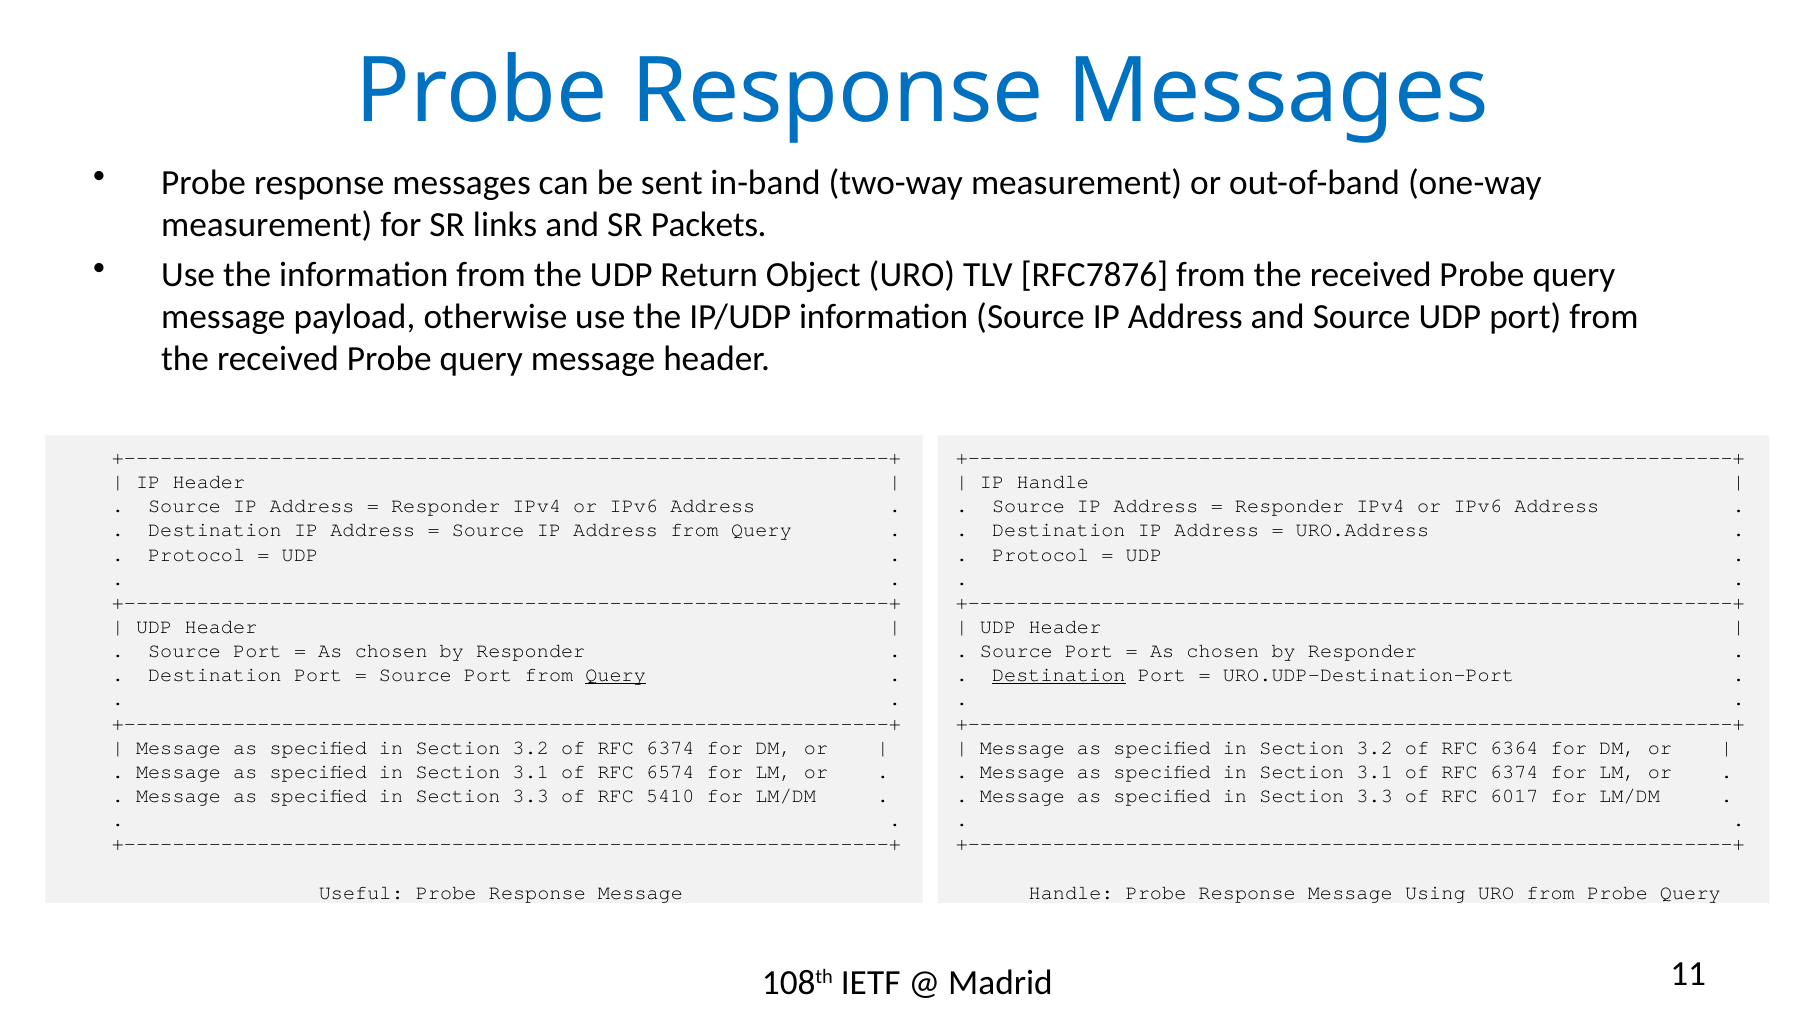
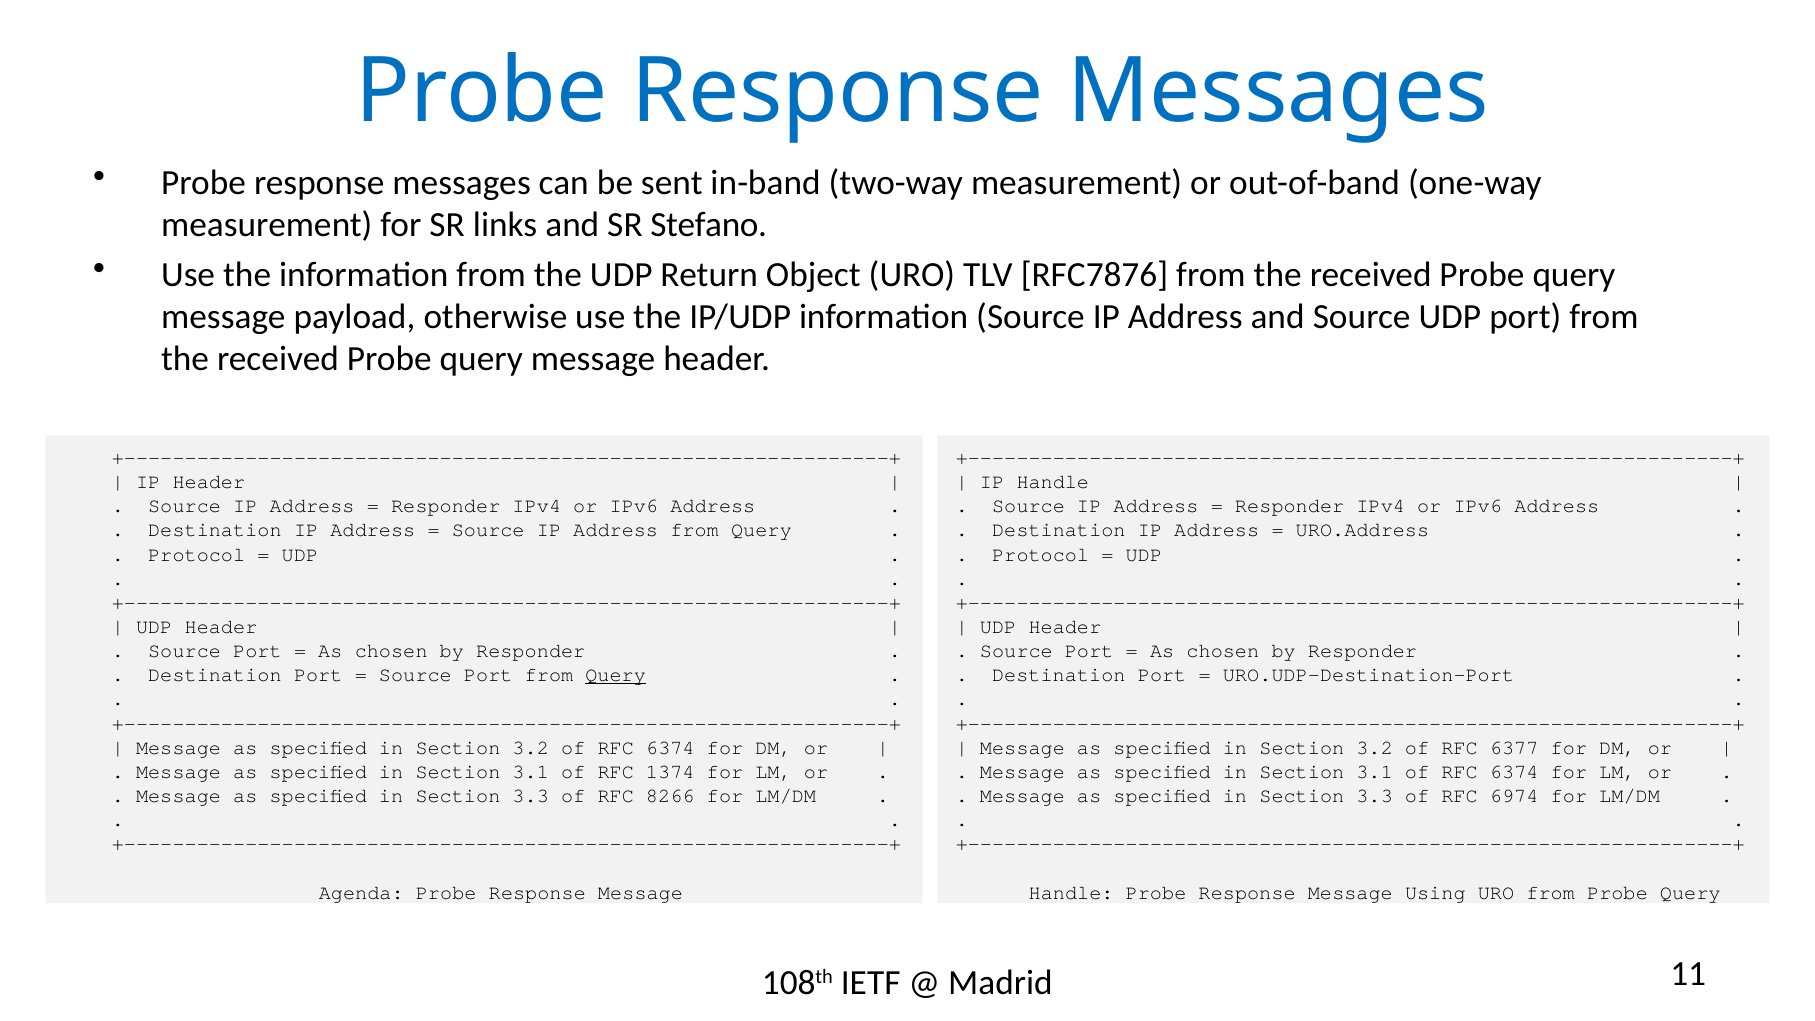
Packets: Packets -> Stefano (709, 225)
Destination underline: present -> none (1059, 675)
6364: 6364 -> 6377 (1514, 748)
6574: 6574 -> 1374 (670, 772)
5410: 5410 -> 8266 (670, 796)
6017: 6017 -> 6974 (1514, 796)
Useful: Useful -> Agenda (361, 892)
